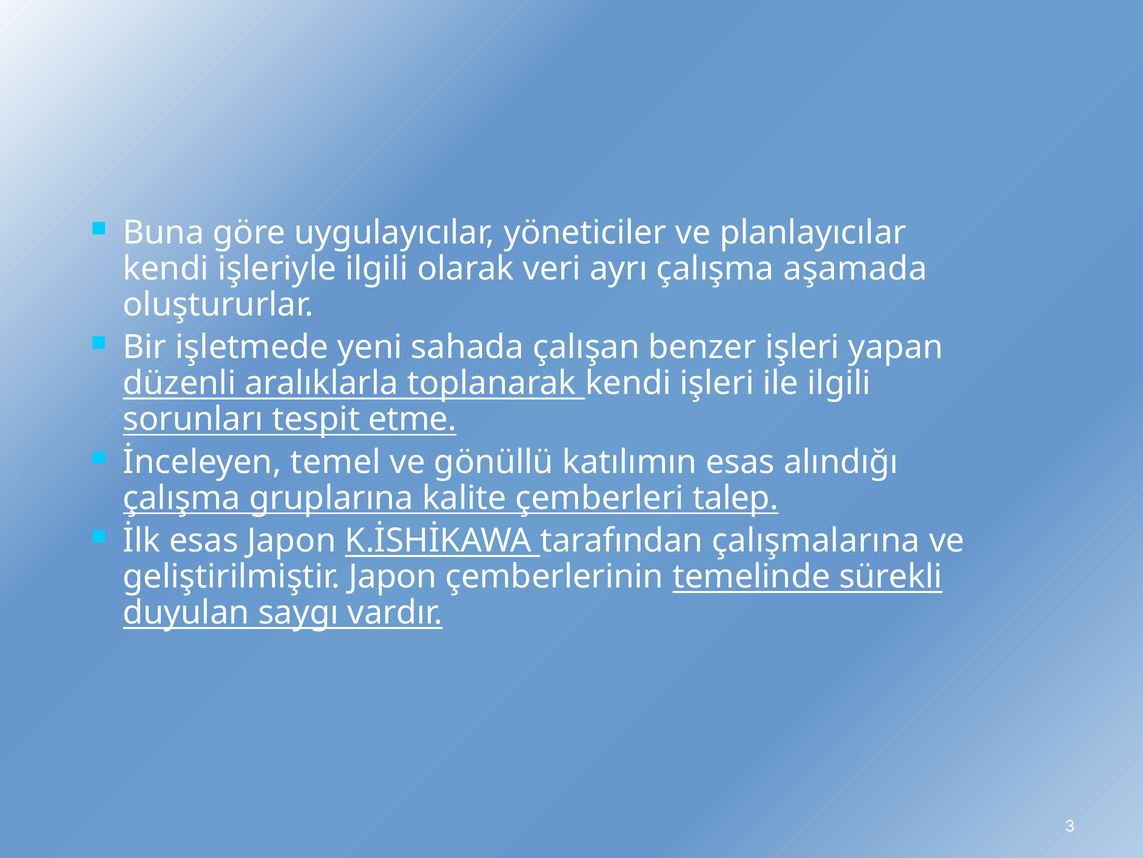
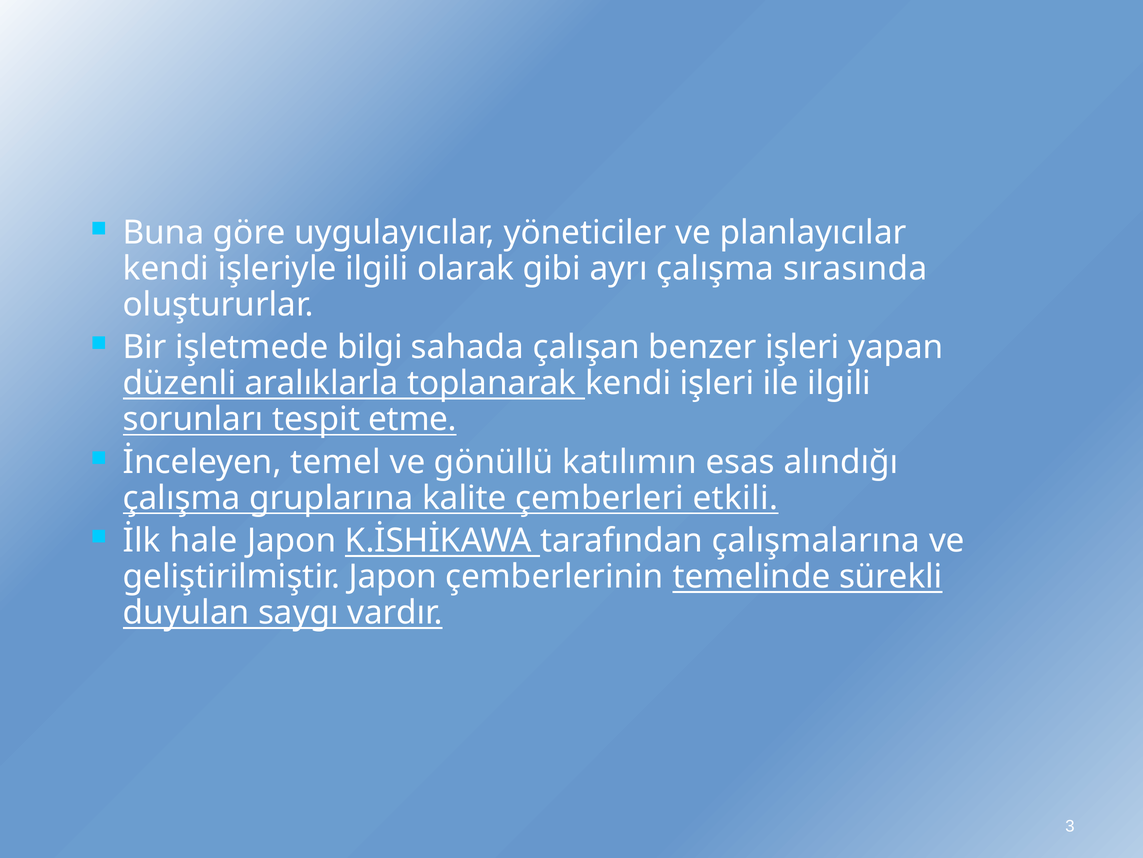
veri: veri -> gibi (552, 268)
aşamada: aşamada -> sırasında (855, 268)
yeni: yeni -> bilgi (370, 347)
talep: talep -> etkili (735, 498)
İlk esas: esas -> hale (204, 540)
